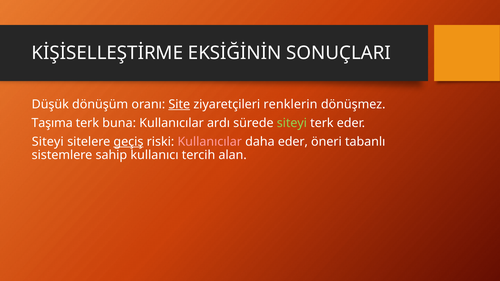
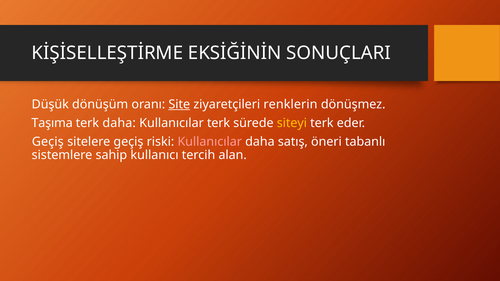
terk buna: buna -> daha (119, 123)
Kullanıcılar ardı: ardı -> terk (219, 123)
siteyi colour: light green -> yellow (292, 123)
Siteyi: Siteyi -> Geçiş (48, 142)
geçiş underline: present -> none (128, 142)
daha eder: eder -> satış (293, 142)
